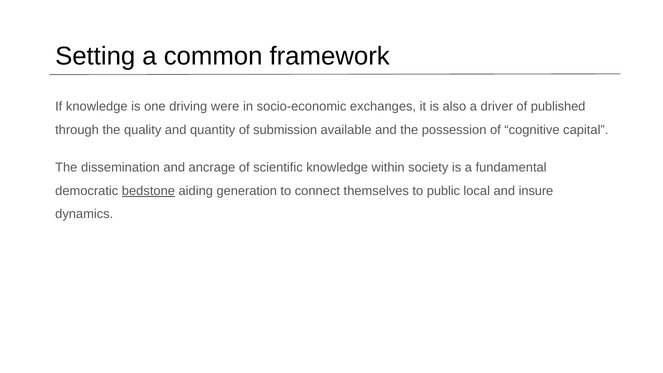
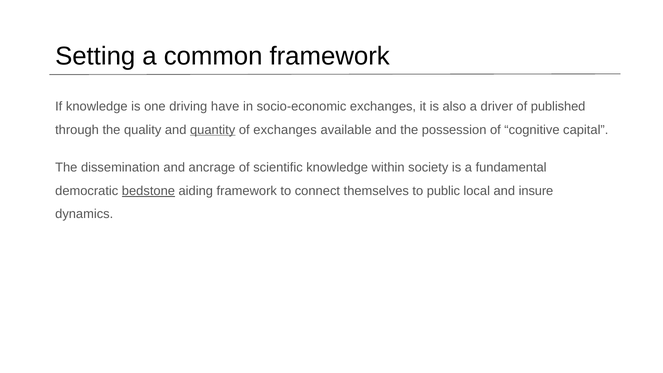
were: were -> have (225, 107)
quantity underline: none -> present (213, 130)
of submission: submission -> exchanges (285, 130)
aiding generation: generation -> framework (247, 191)
